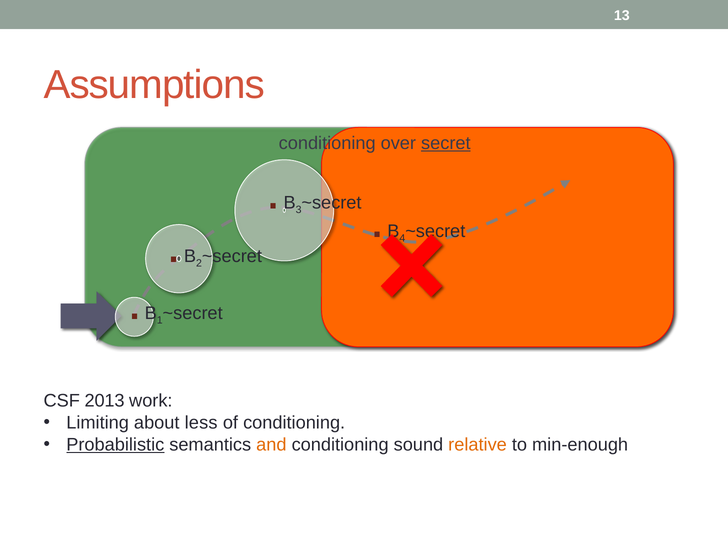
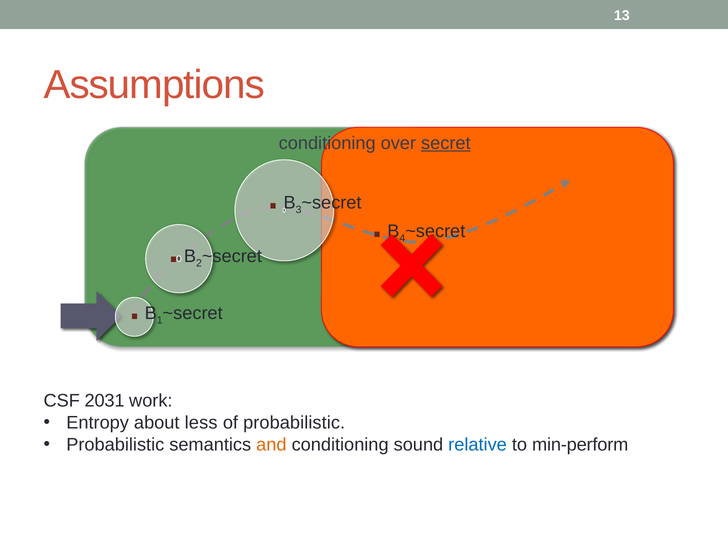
2013: 2013 -> 2031 (105, 401)
Limiting: Limiting -> Entropy (98, 423)
of conditioning: conditioning -> probabilistic (294, 423)
Probabilistic underline: present -> none (115, 445)
relative colour: orange -> blue (478, 445)
min-enough: min-enough -> min-perform (580, 445)
